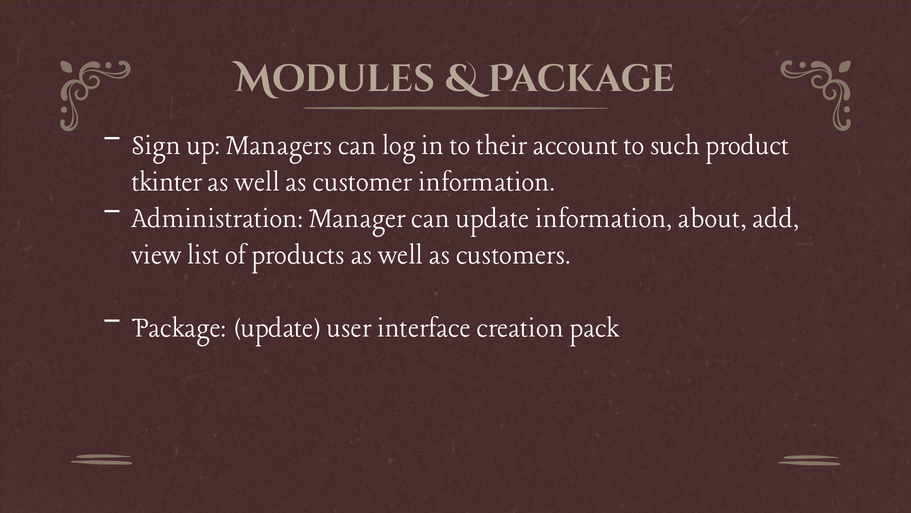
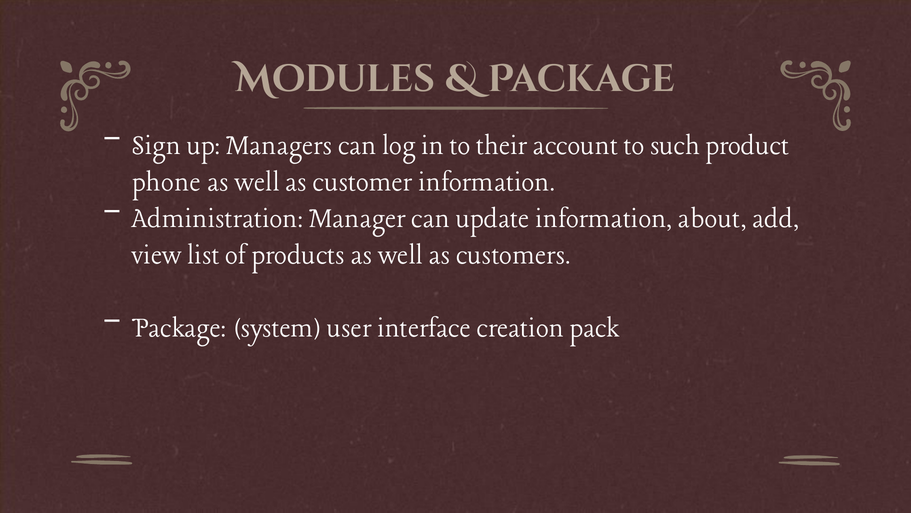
tkinter: tkinter -> phone (167, 181)
Package update: update -> system (277, 326)
